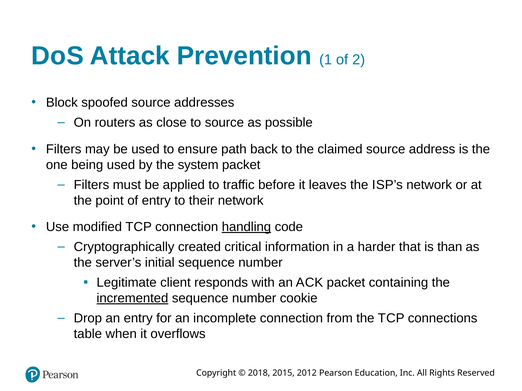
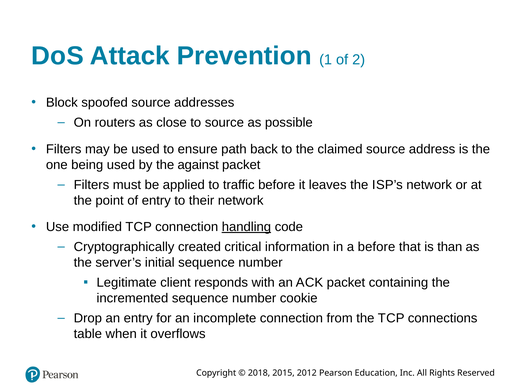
system: system -> against (198, 165)
a harder: harder -> before (376, 247)
incremented underline: present -> none (132, 299)
